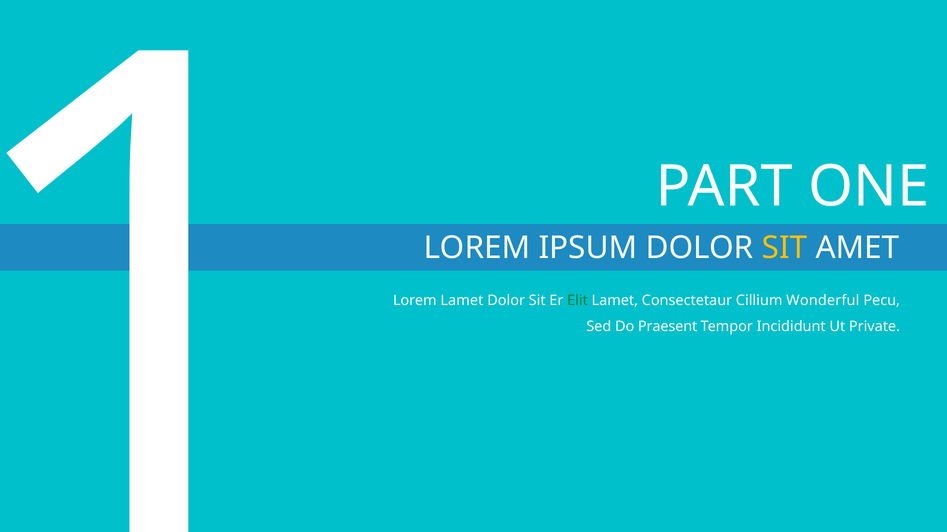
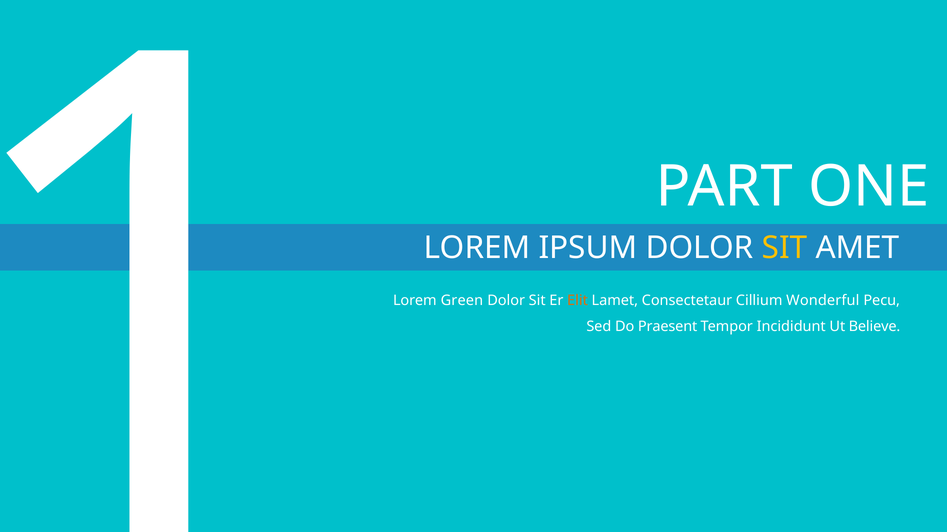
Lorem Lamet: Lamet -> Green (462, 301)
Elit colour: green -> orange (578, 301)
Private: Private -> Believe (875, 327)
